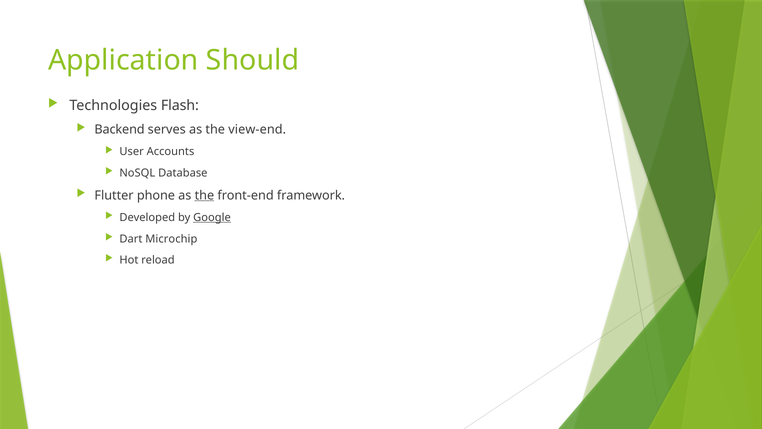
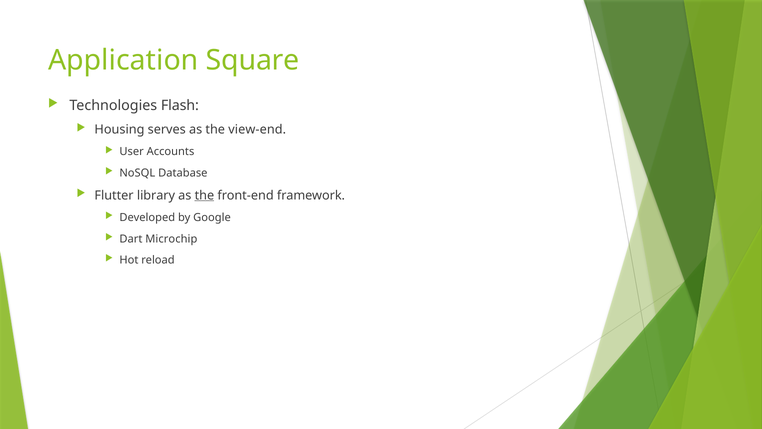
Should: Should -> Square (253, 60)
Backend: Backend -> Housing (119, 129)
phone: phone -> library (156, 195)
Google underline: present -> none (212, 217)
